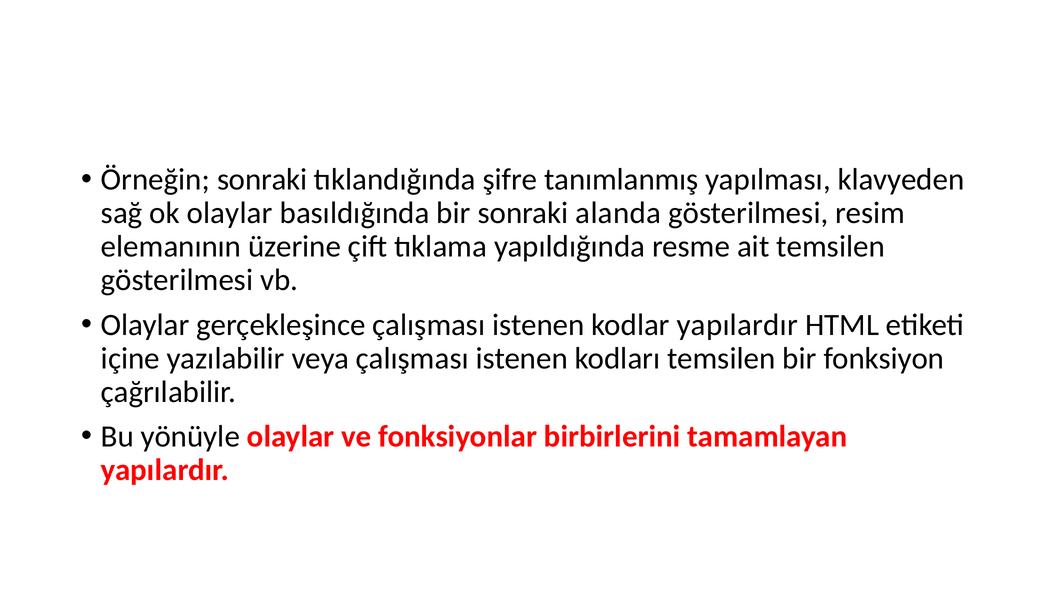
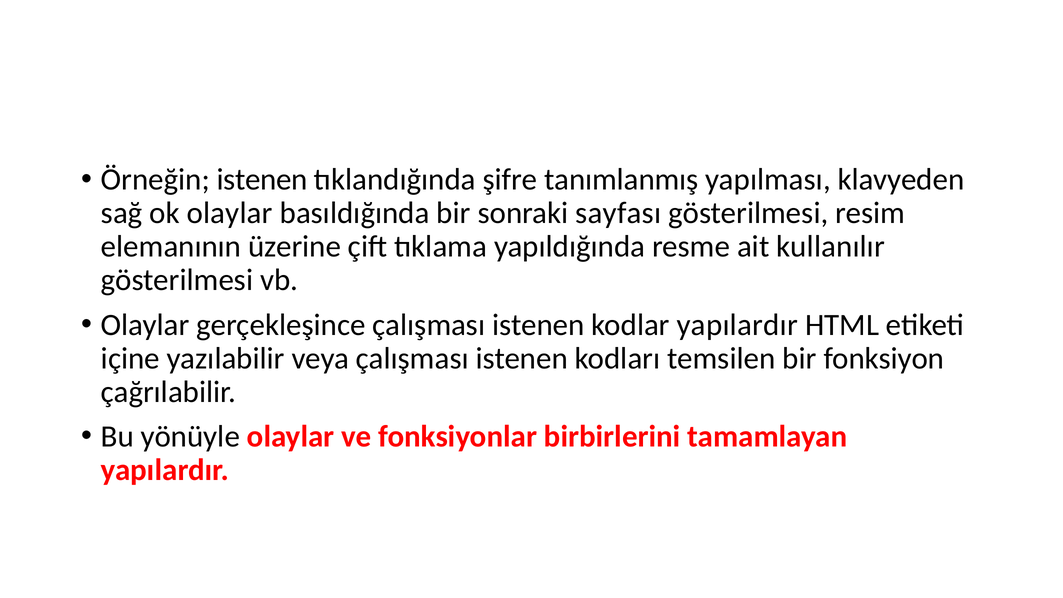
Örneğin sonraki: sonraki -> istenen (262, 180)
alanda: alanda -> sayfası (618, 213)
ait temsilen: temsilen -> kullanılır (831, 247)
